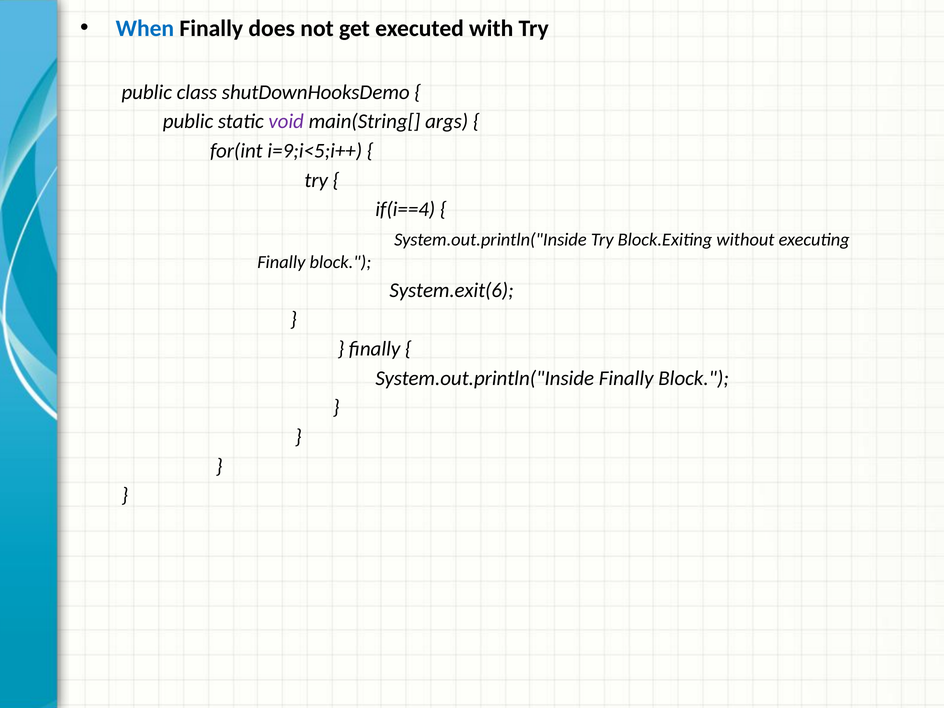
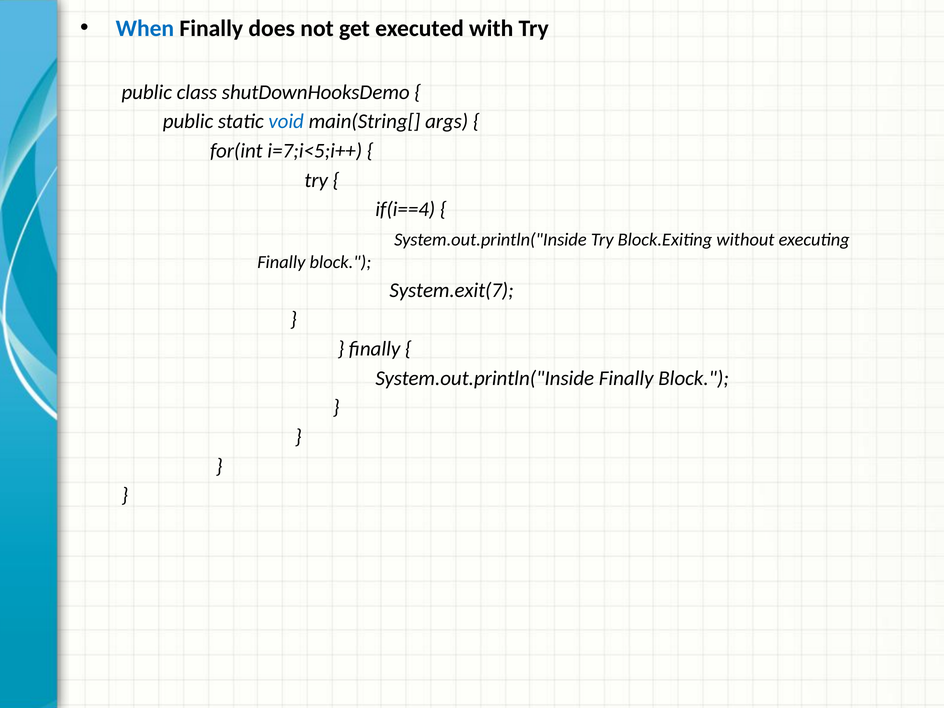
void colour: purple -> blue (286, 121)
i=9;i<5;i++: i=9;i<5;i++ -> i=7;i<5;i++ (315, 151)
System.exit(6: System.exit(6 -> System.exit(7 (452, 290)
